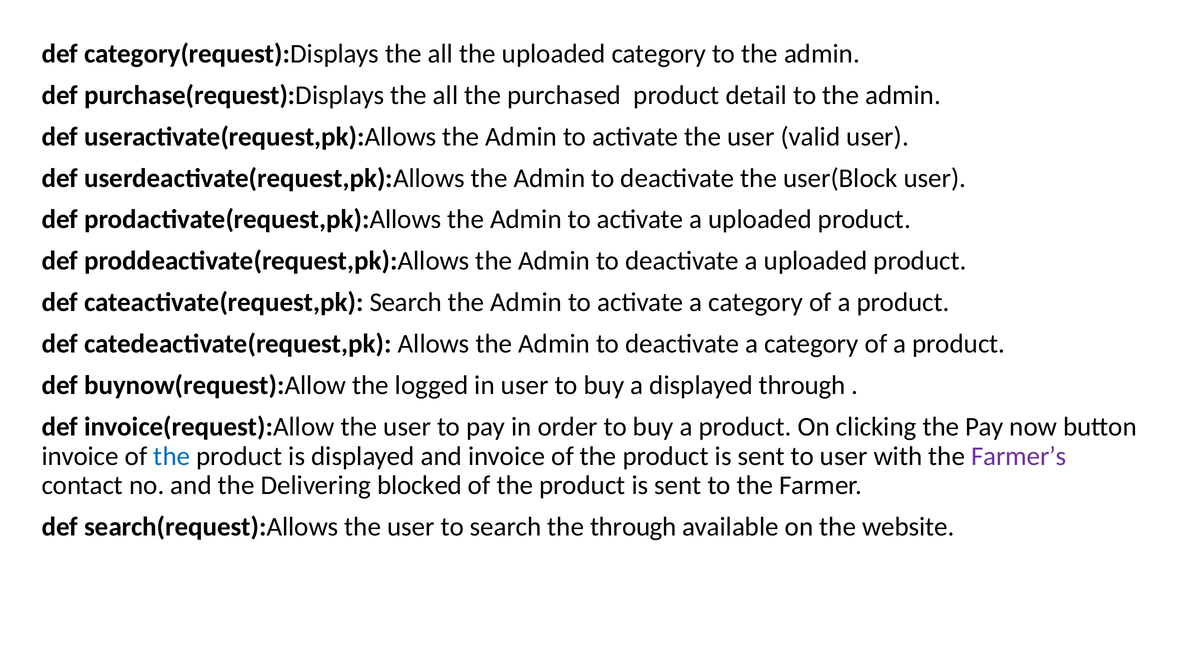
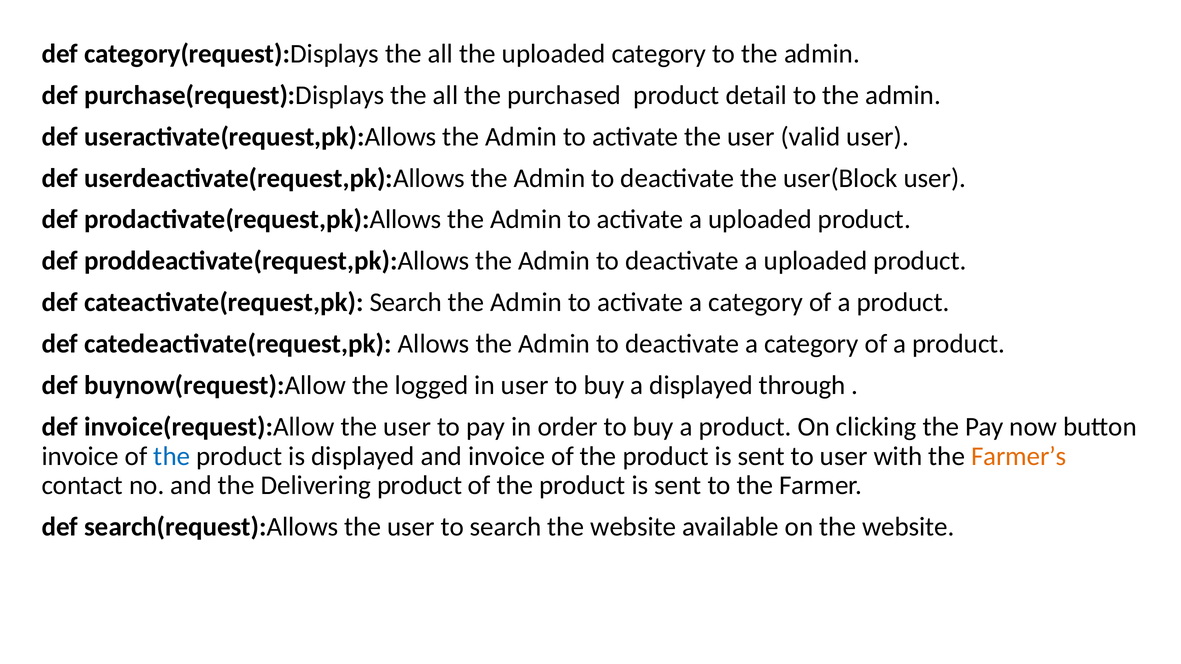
Farmer’s colour: purple -> orange (1019, 456)
Delivering blocked: blocked -> product (420, 486)
search the through: through -> website (633, 527)
